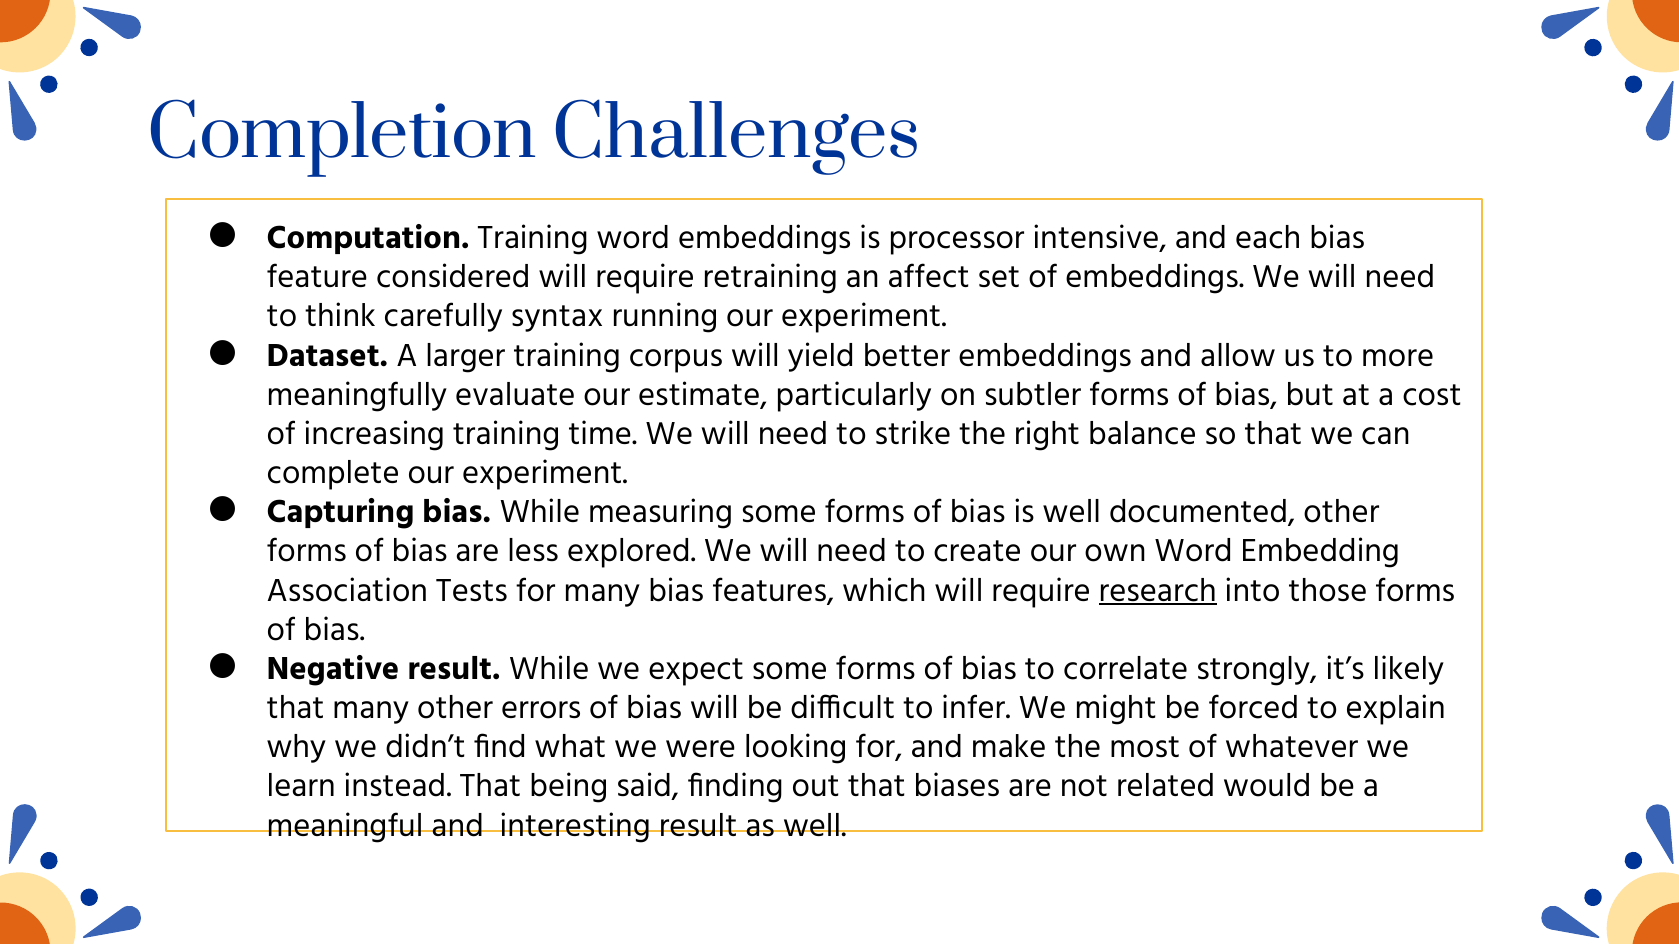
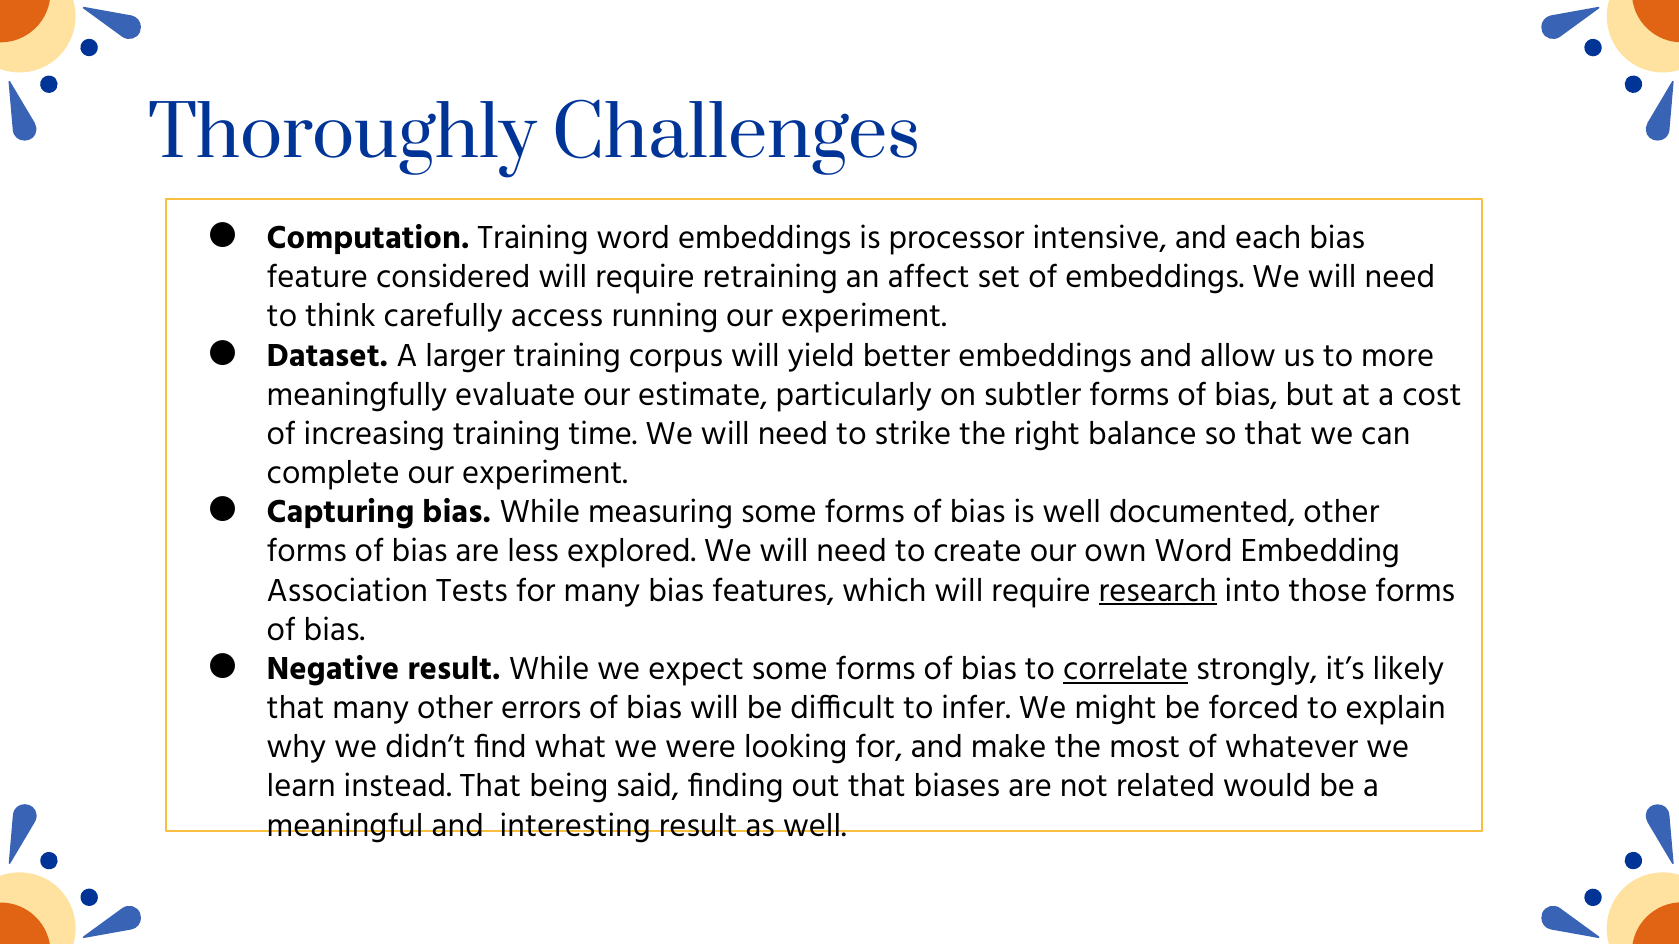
Completion: Completion -> Thoroughly (342, 134)
syntax: syntax -> access (557, 316)
correlate underline: none -> present (1126, 669)
